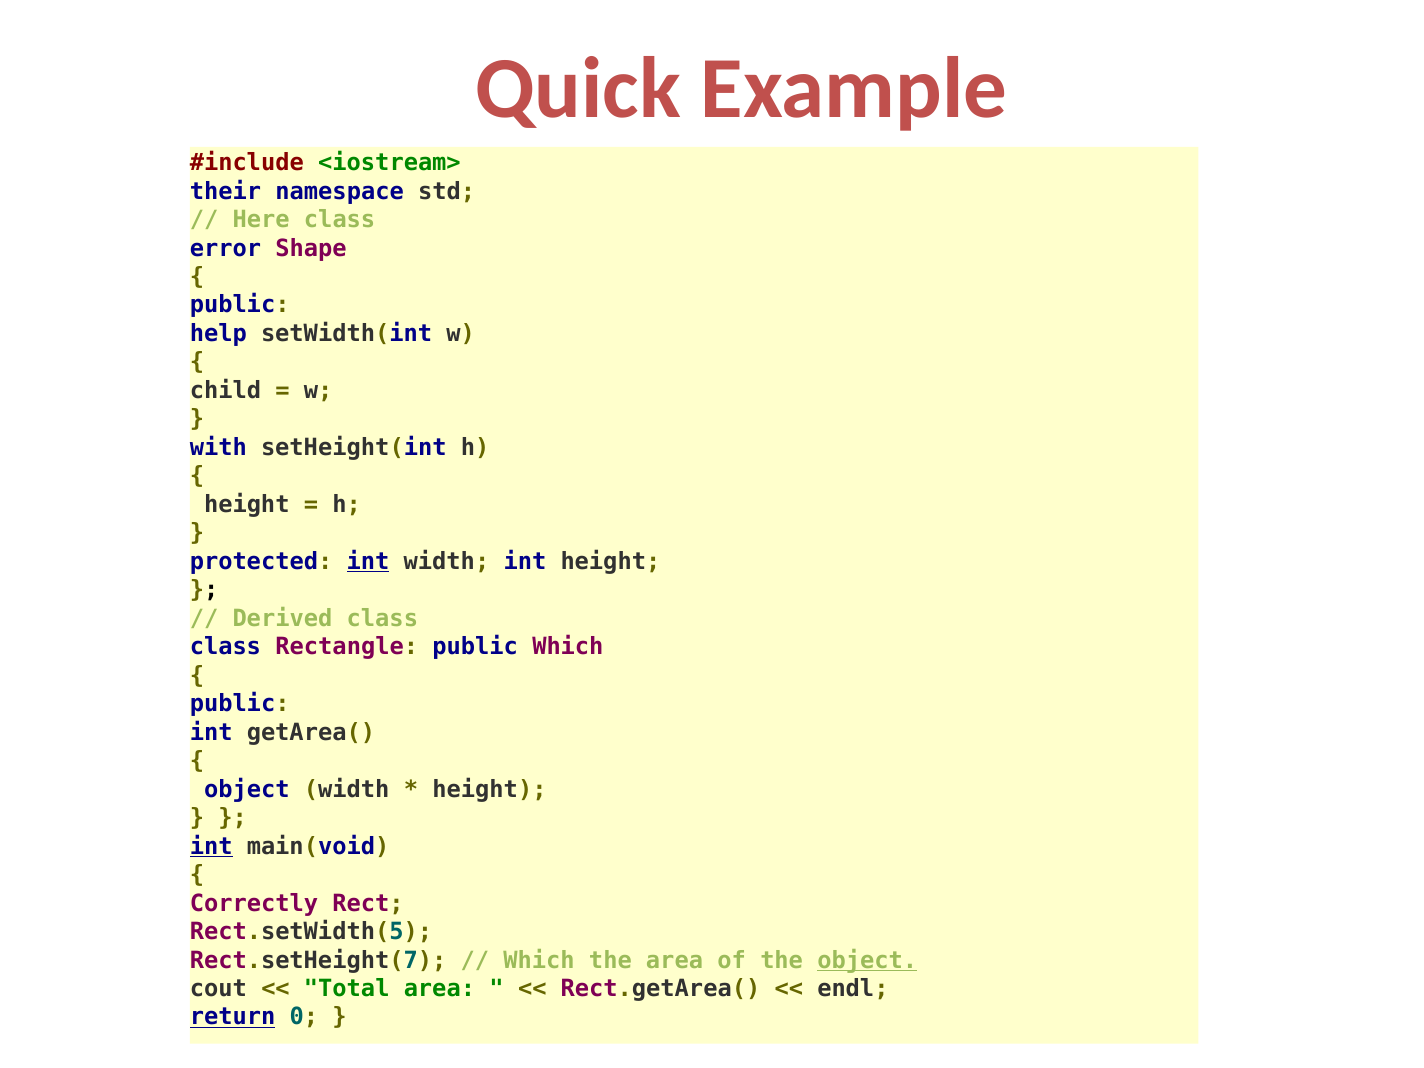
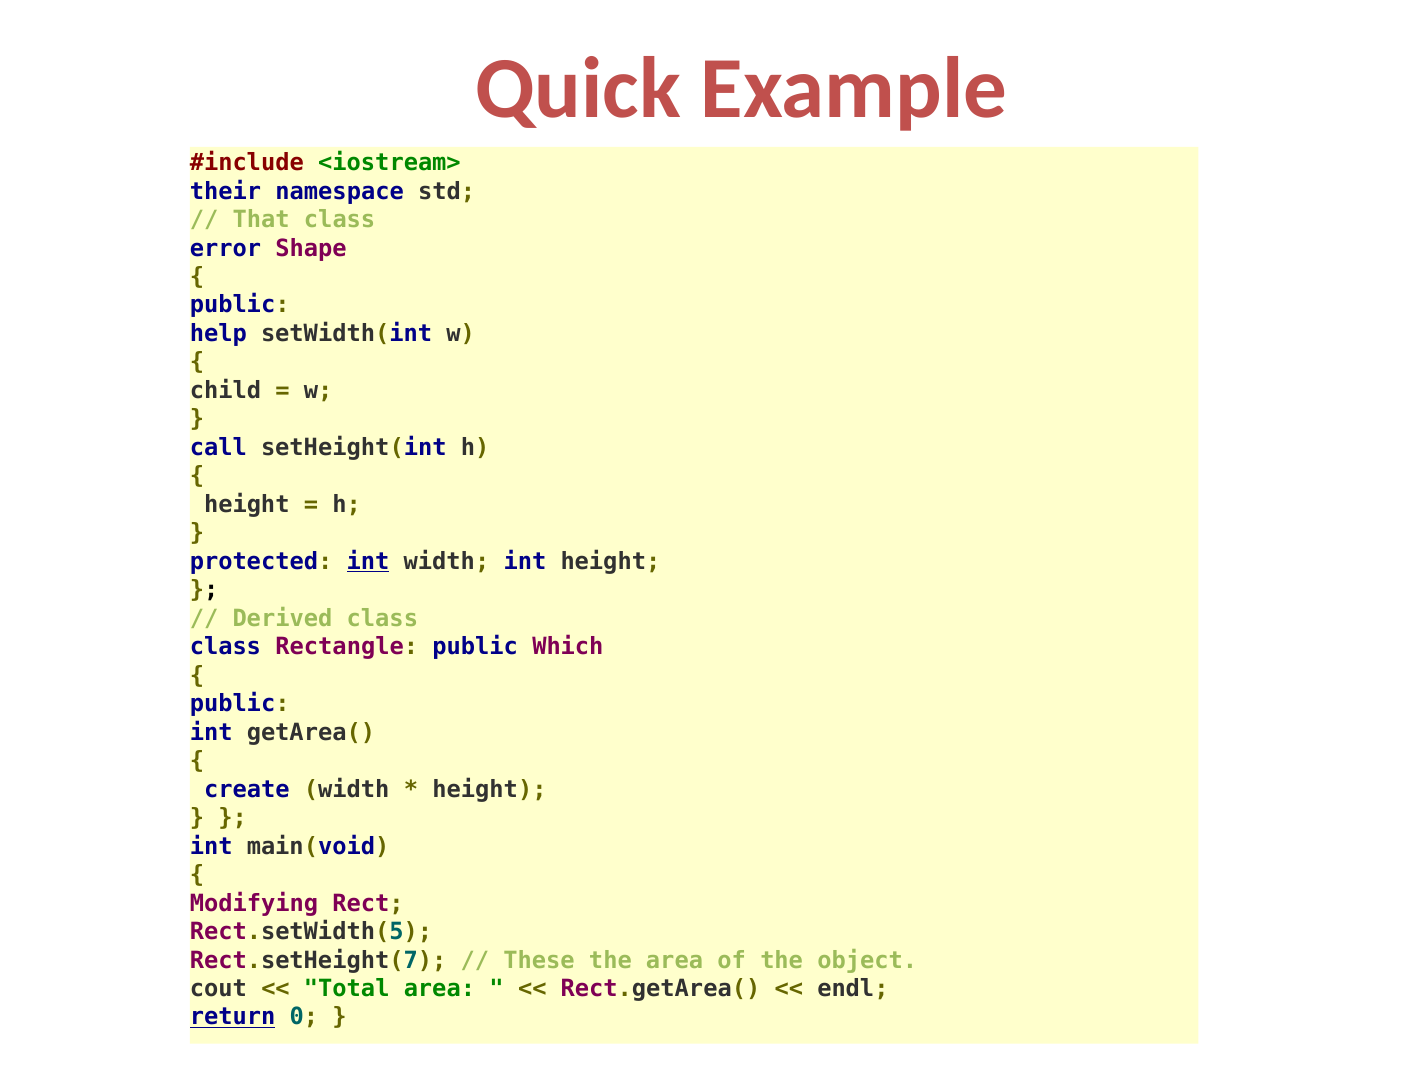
Here: Here -> That (261, 220)
with: with -> call (218, 448)
object: object -> create (247, 789)
int underline: present -> none (211, 846)
Correctly: Correctly -> Modifying (254, 903)
Which: Which -> These (539, 960)
object underline: present -> none (867, 960)
